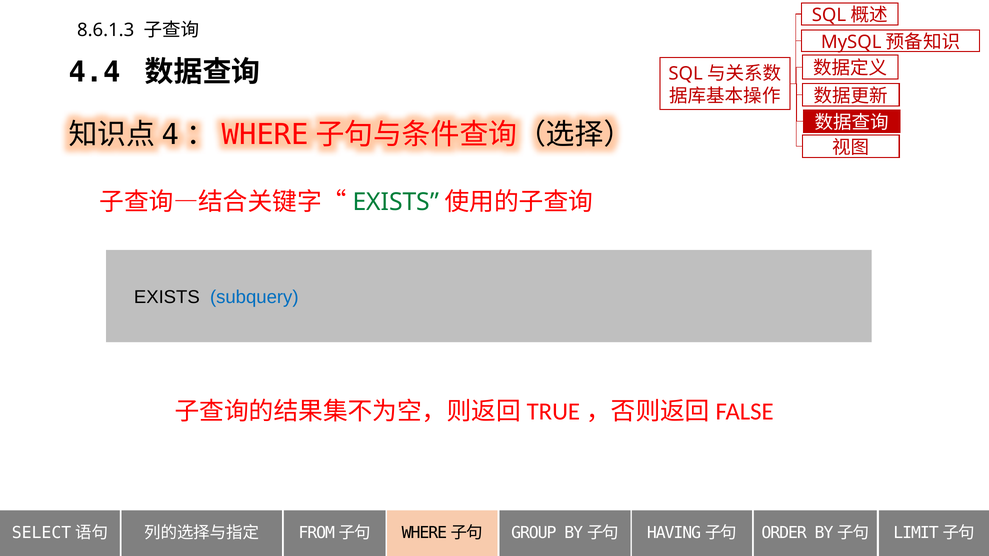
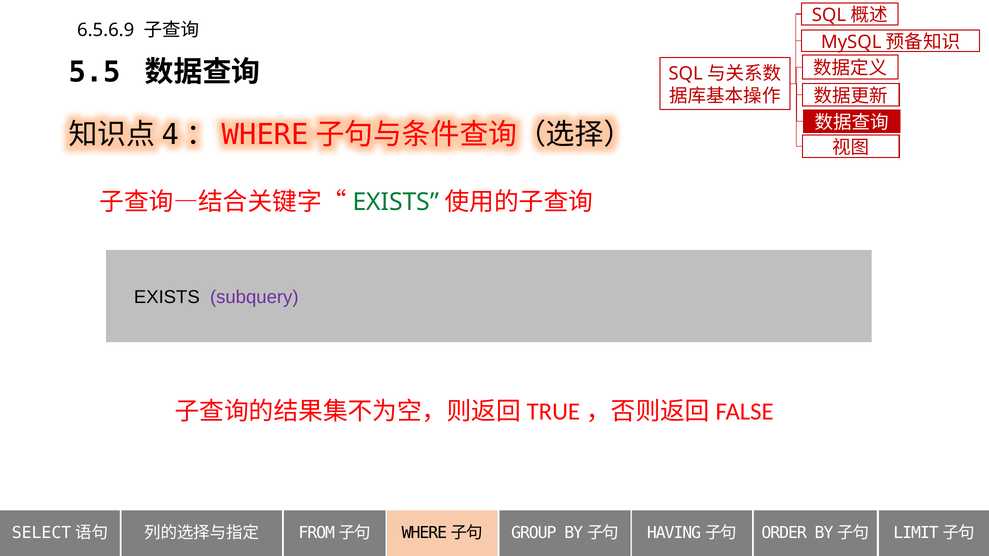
8.6.1.3: 8.6.1.3 -> 6.5.6.9 (106, 30)
4.4: 4.4 -> 5.5 (95, 72)
subquery colour: blue -> purple (254, 298)
